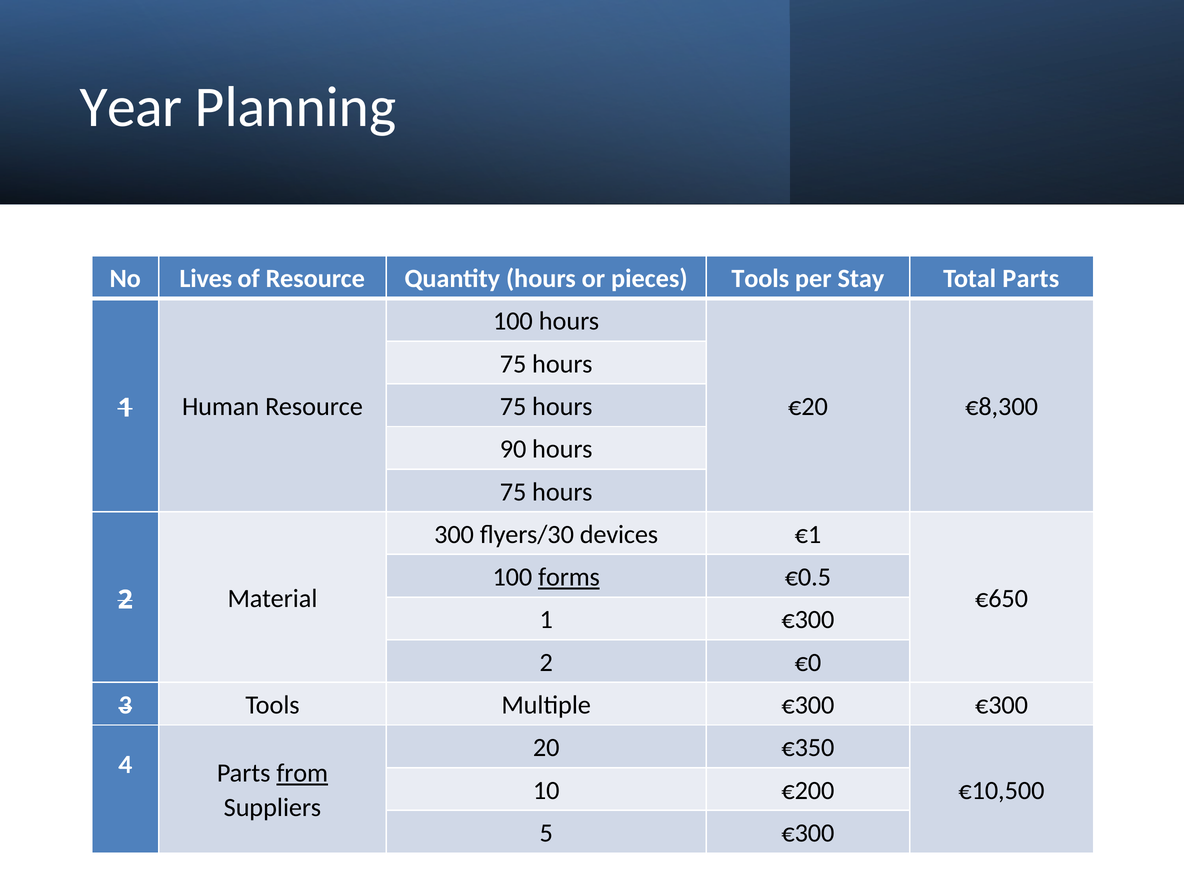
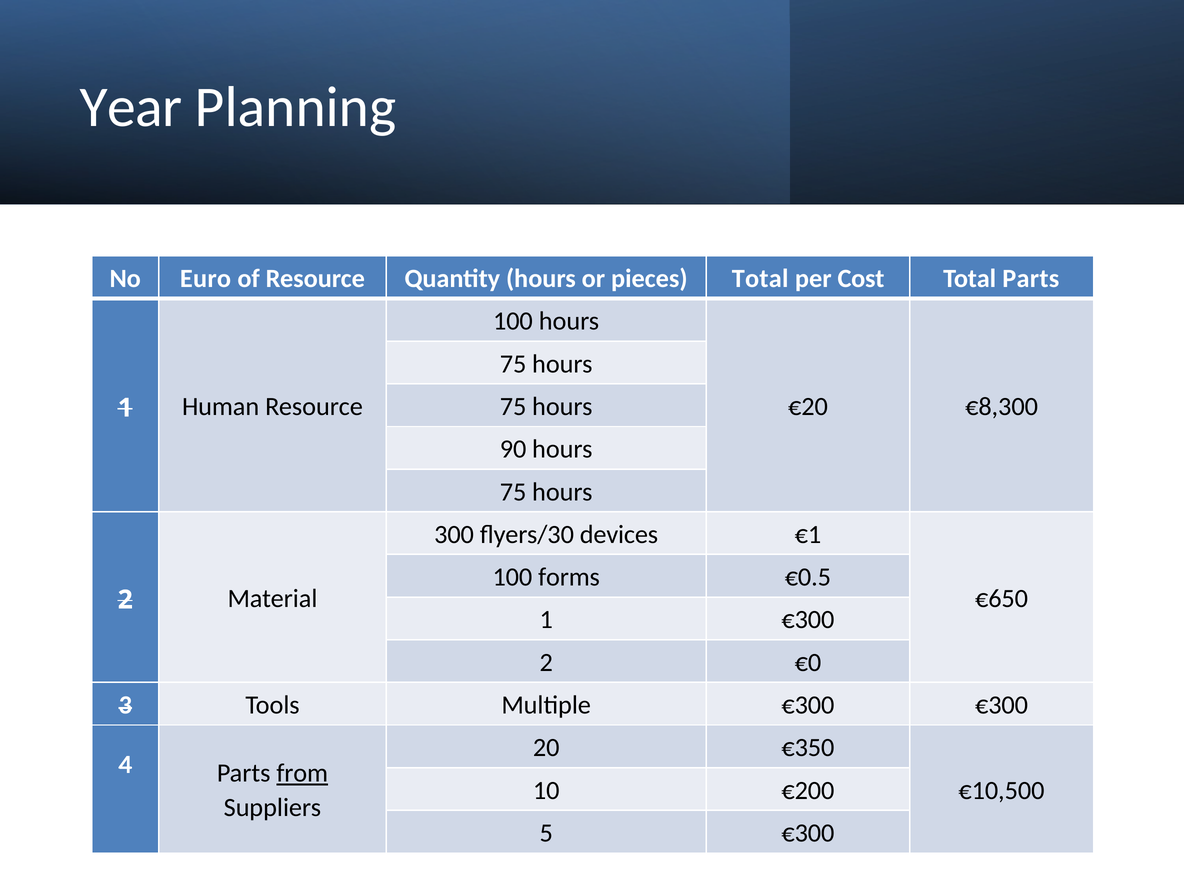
Lives: Lives -> Euro (206, 279)
pieces Tools: Tools -> Total (760, 279)
Stay: Stay -> Cost (861, 279)
forms underline: present -> none (569, 577)
